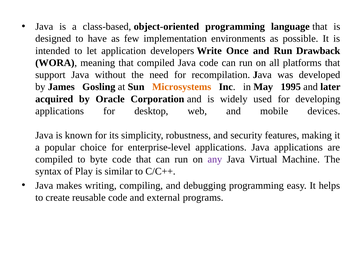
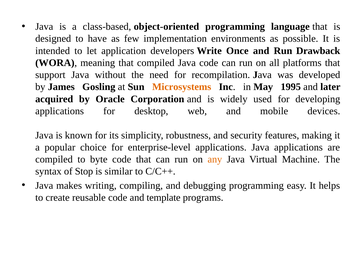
any colour: purple -> orange (215, 160)
Play: Play -> Stop (84, 172)
external: external -> template (164, 198)
